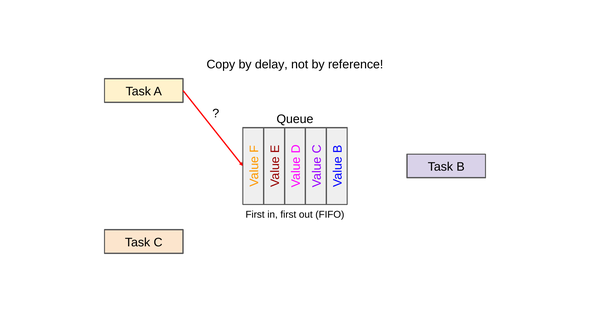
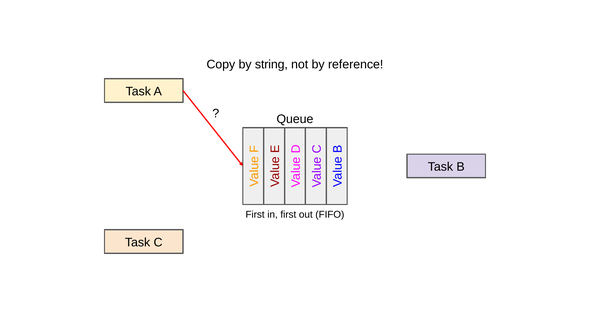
delay: delay -> string (271, 64)
